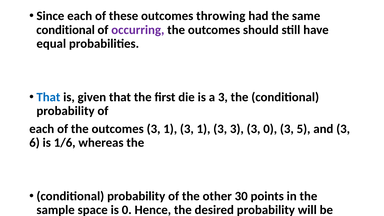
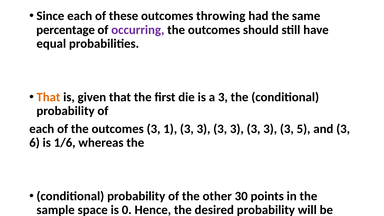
conditional: conditional -> percentage (66, 30)
That colour: blue -> orange (48, 97)
1 3 1: 1 -> 3 (204, 129)
0: 0 -> 3 (270, 129)
